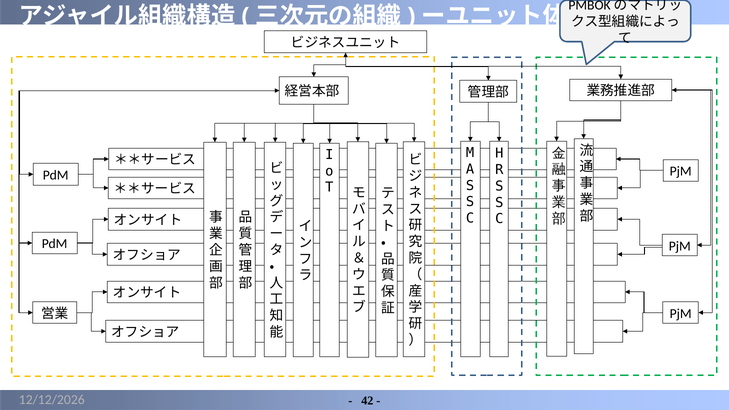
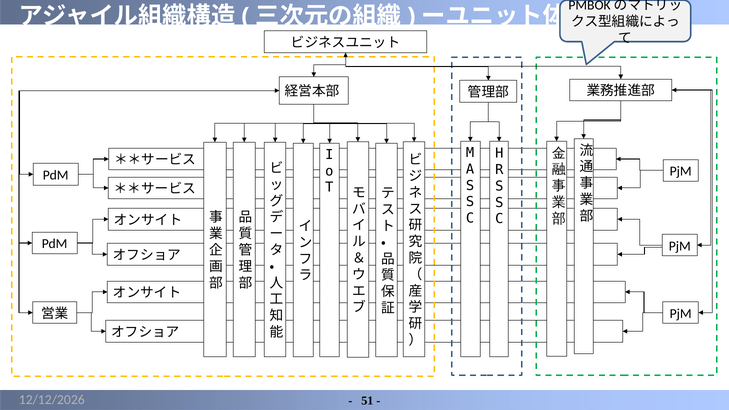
42: 42 -> 51 (367, 401)
